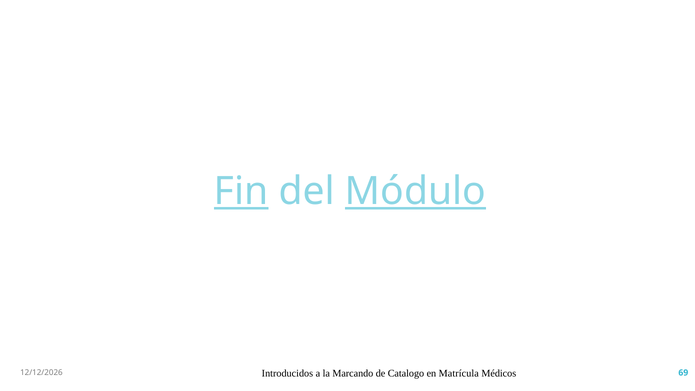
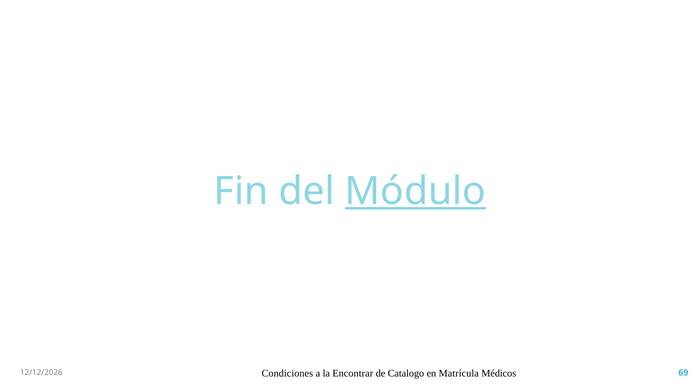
Fin underline: present -> none (241, 191)
Introducidos: Introducidos -> Condiciones (287, 373)
Marcando: Marcando -> Encontrar (353, 373)
